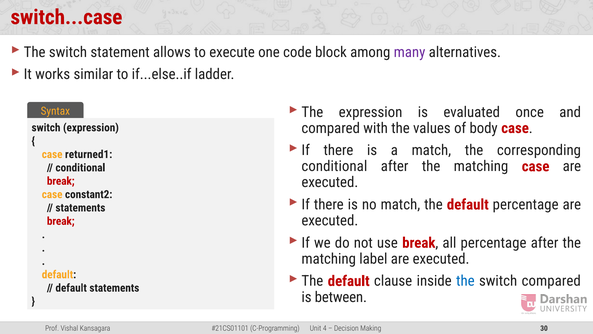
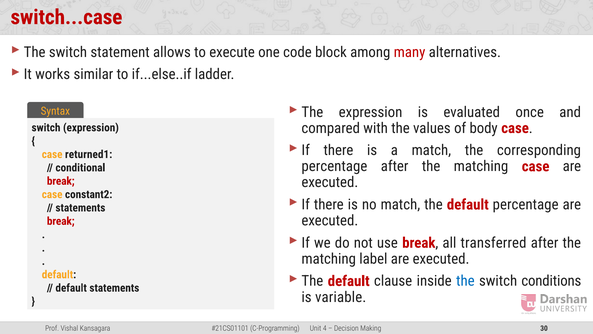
many colour: purple -> red (410, 52)
conditional: conditional -> percentage (334, 166)
all percentage: percentage -> transferred (493, 243)
switch compared: compared -> conditions (551, 281)
between: between -> variable (341, 297)
